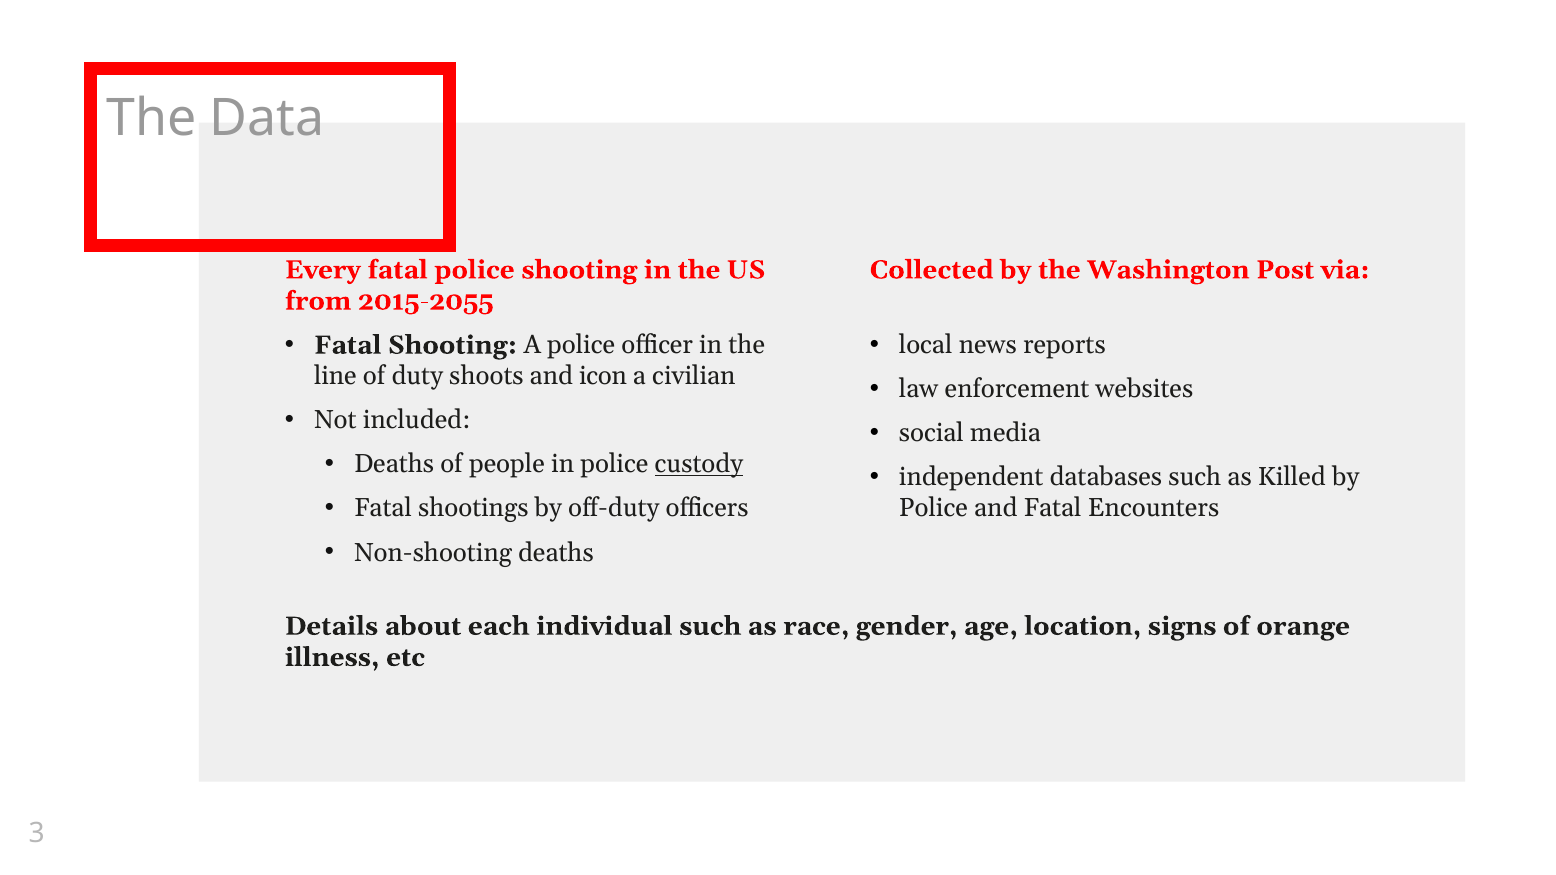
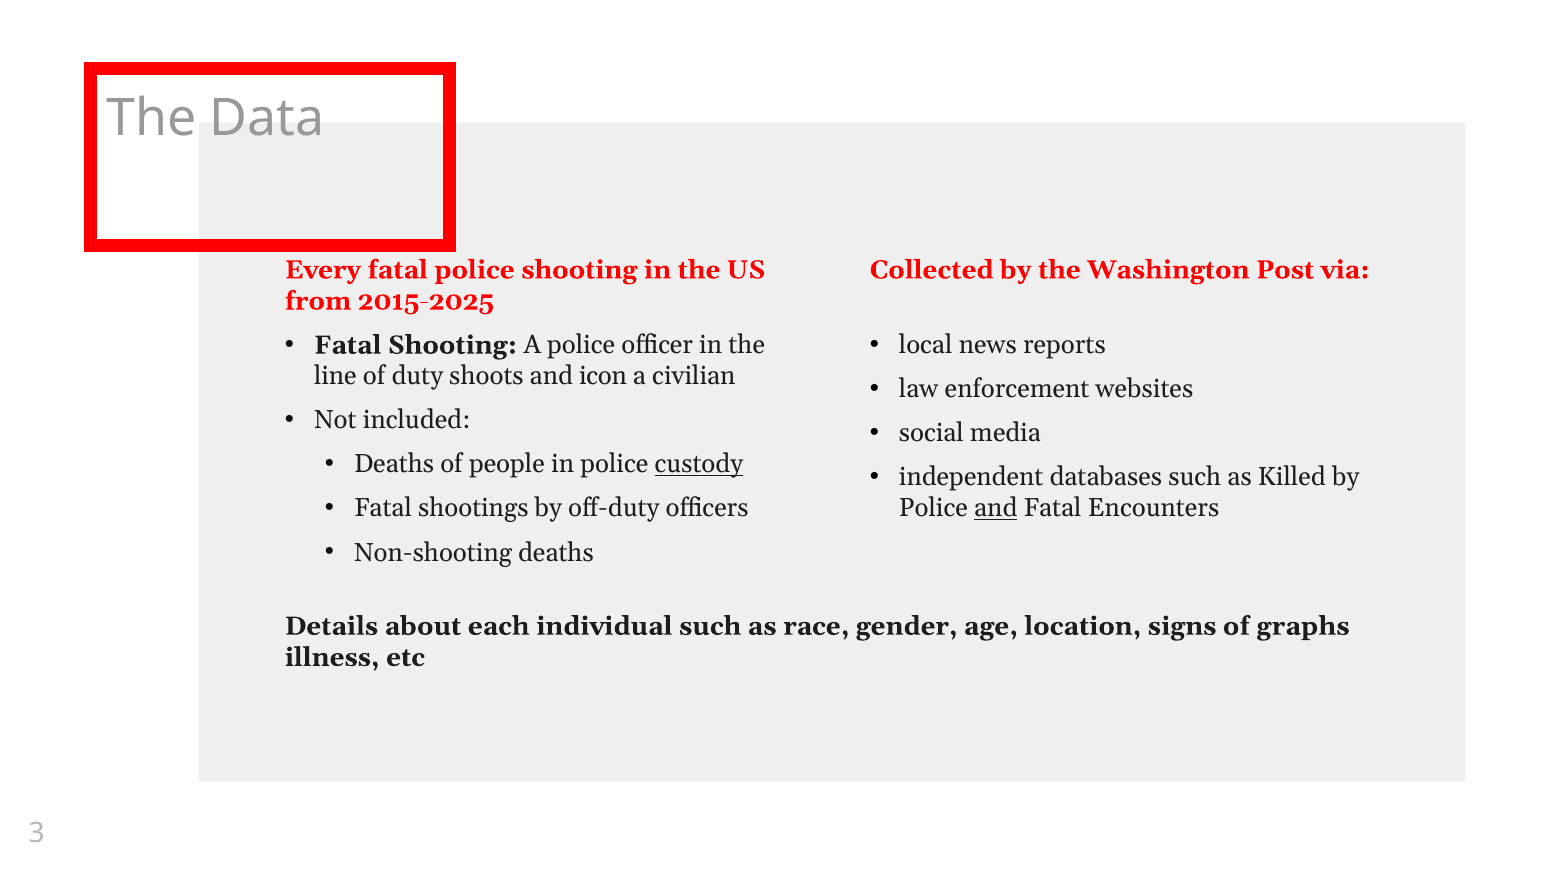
2015-2055: 2015-2055 -> 2015-2025 (426, 301)
and underline: none -> present (996, 509)
orange: orange -> graphs (1303, 626)
